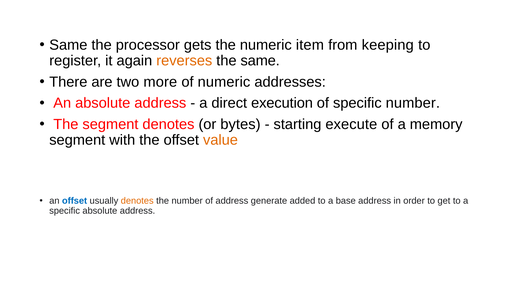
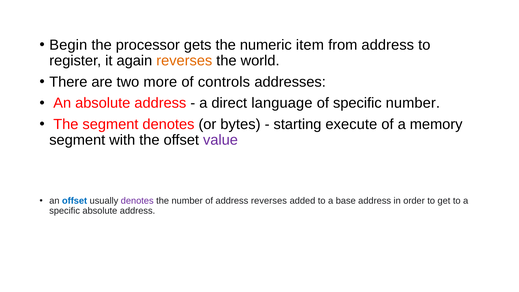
Same: Same -> Begin (68, 45)
from keeping: keeping -> address (388, 45)
the same: same -> world (260, 61)
of numeric: numeric -> controls (224, 82)
execution: execution -> language (282, 103)
value colour: orange -> purple (221, 140)
denotes colour: orange -> purple (137, 201)
address generate: generate -> reverses (269, 201)
